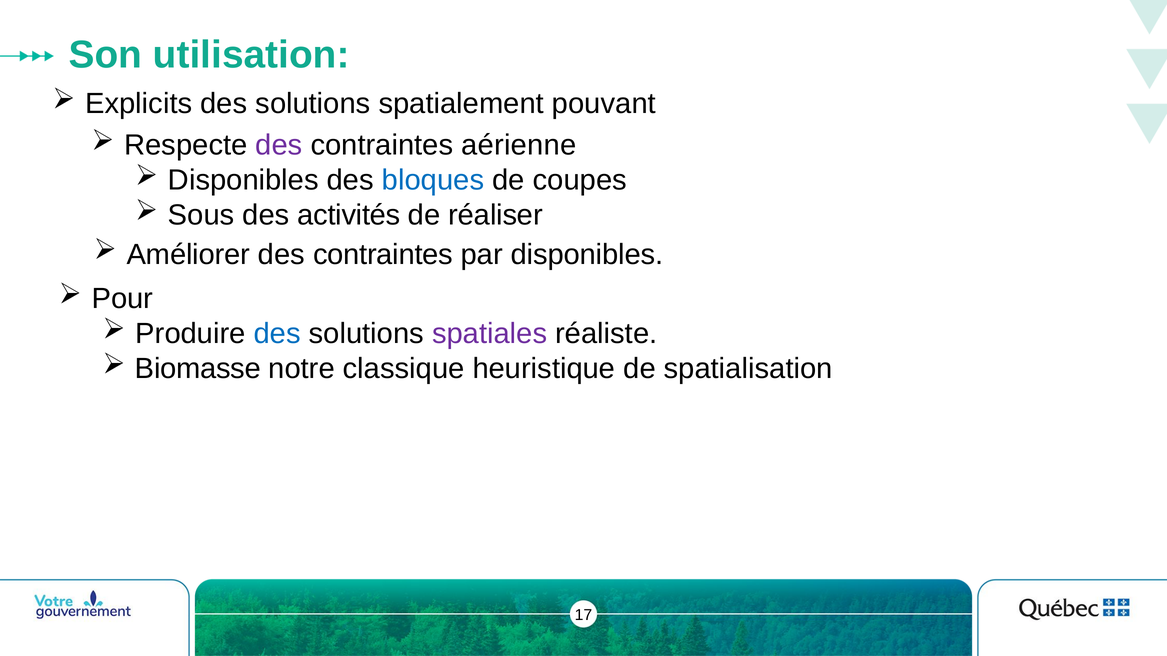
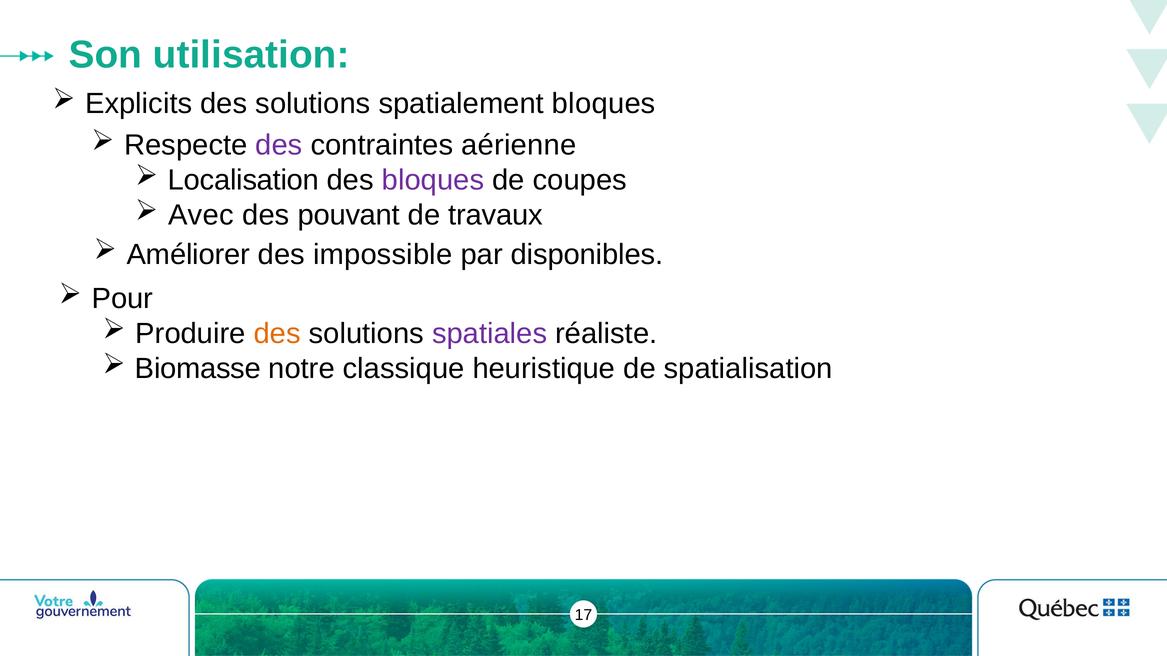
spatialement pouvant: pouvant -> bloques (604, 104)
Disponibles: Disponibles -> Localisation (243, 180)
bloques colour: blue -> purple (433, 180)
Sous: Sous -> Avec (201, 215)
activités: activités -> pouvant (349, 215)
réaliser: réaliser -> travaux (496, 215)
contraintes: contraintes -> impossible (383, 255)
des colour: blue -> orange (277, 334)
